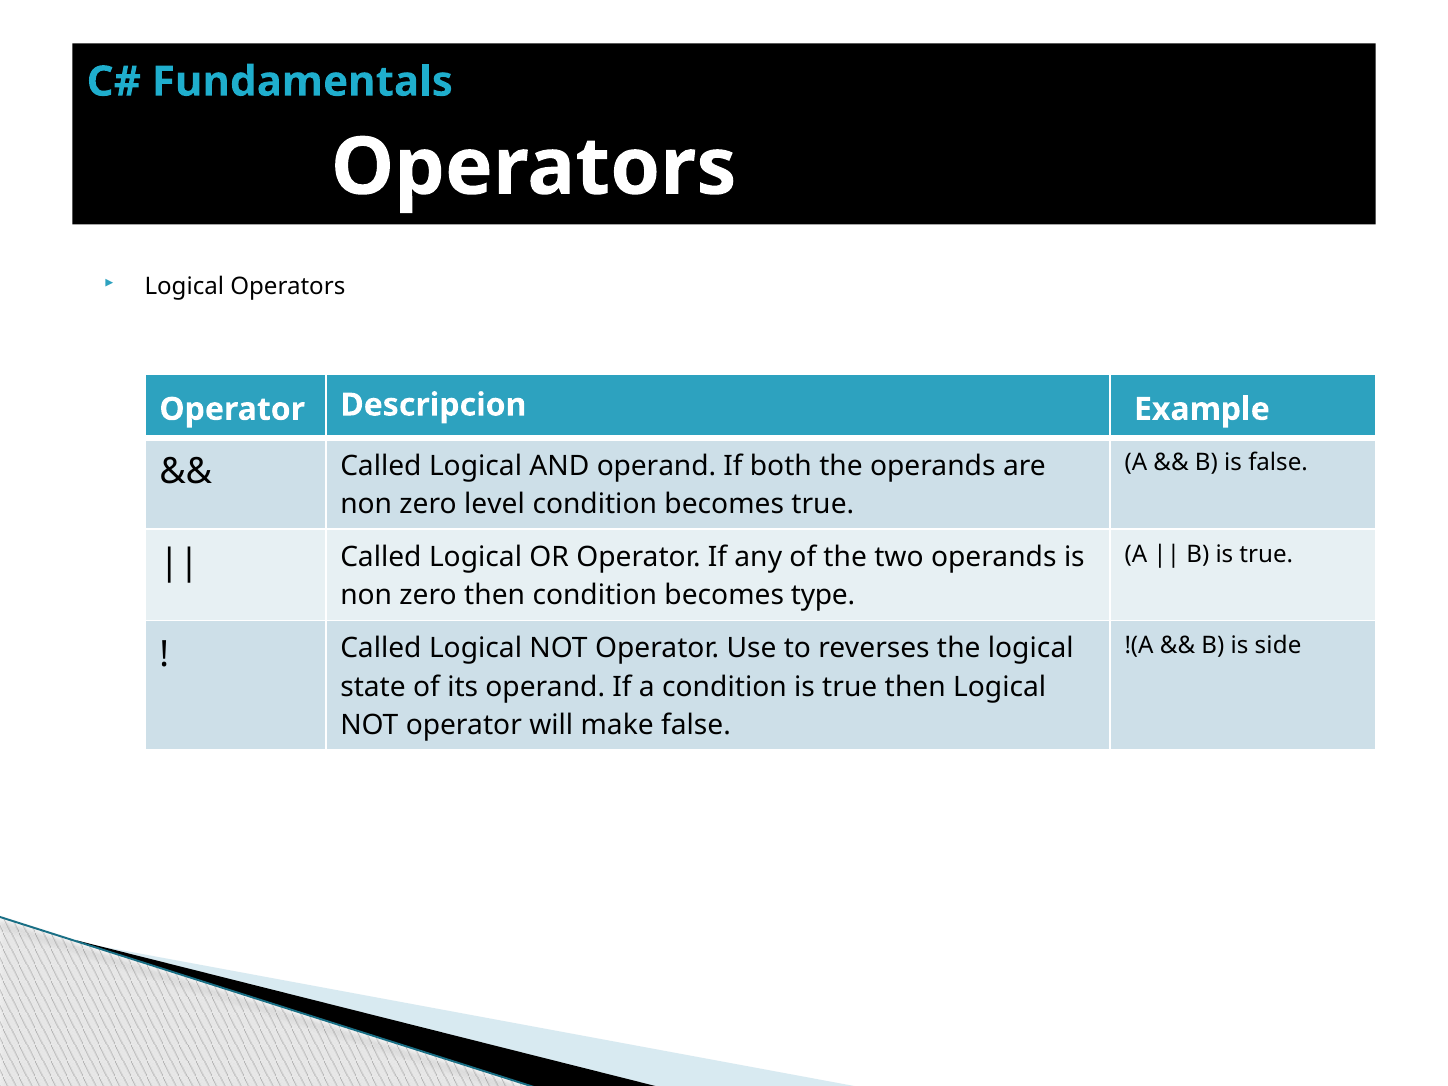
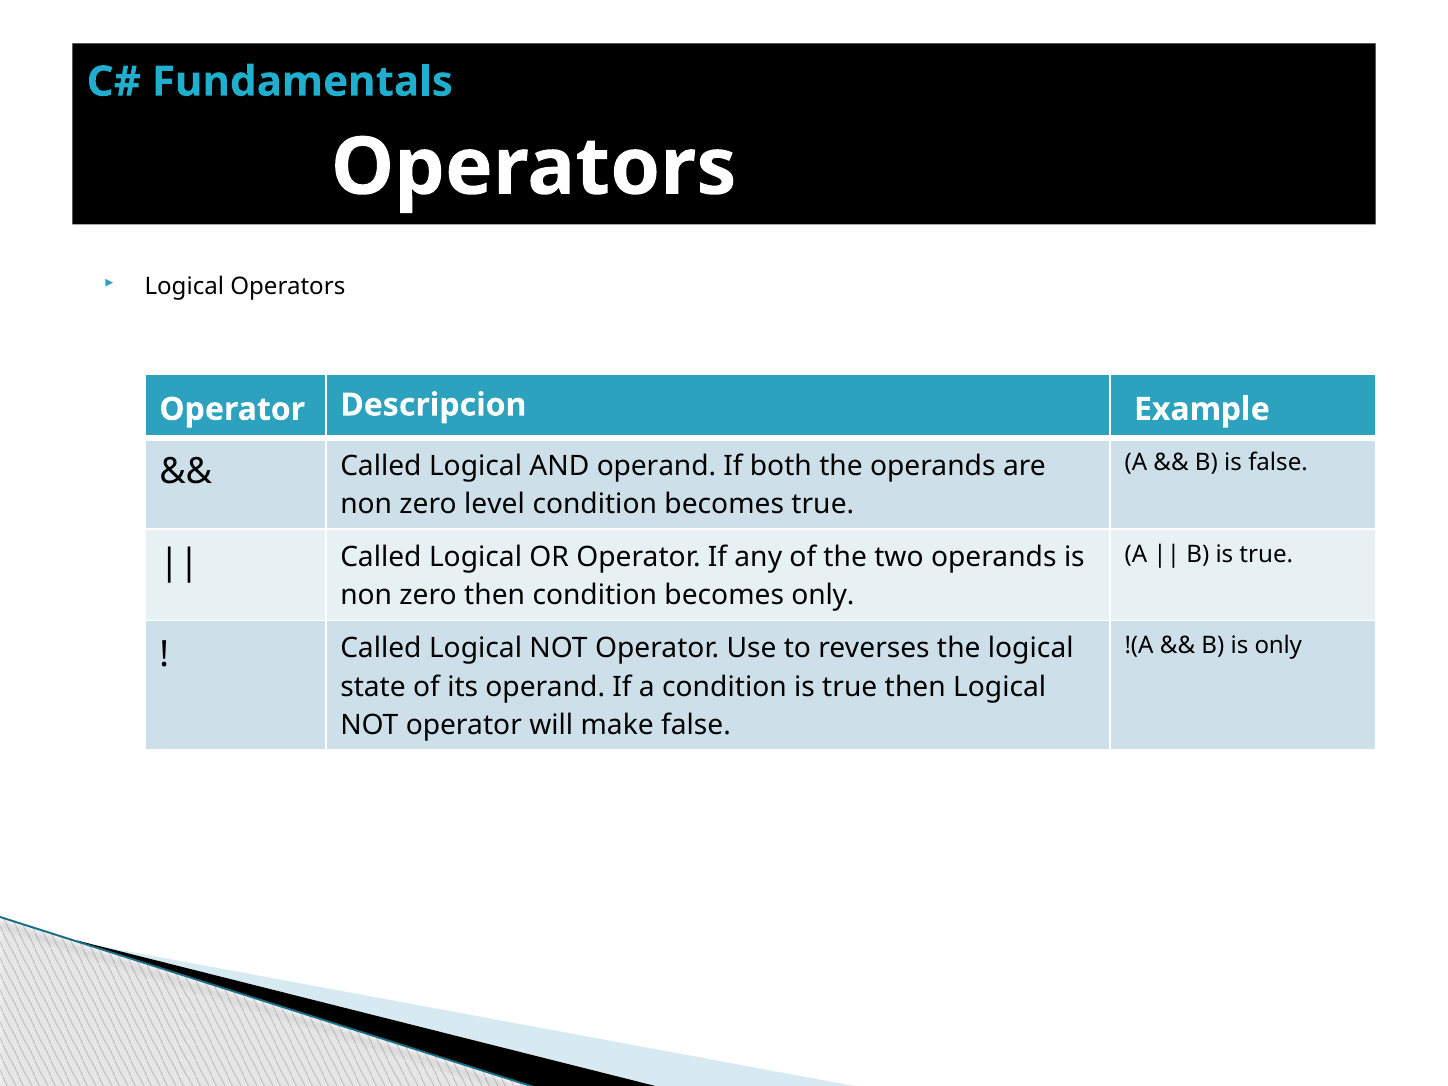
becomes type: type -> only (823, 596)
is side: side -> only (1278, 646)
